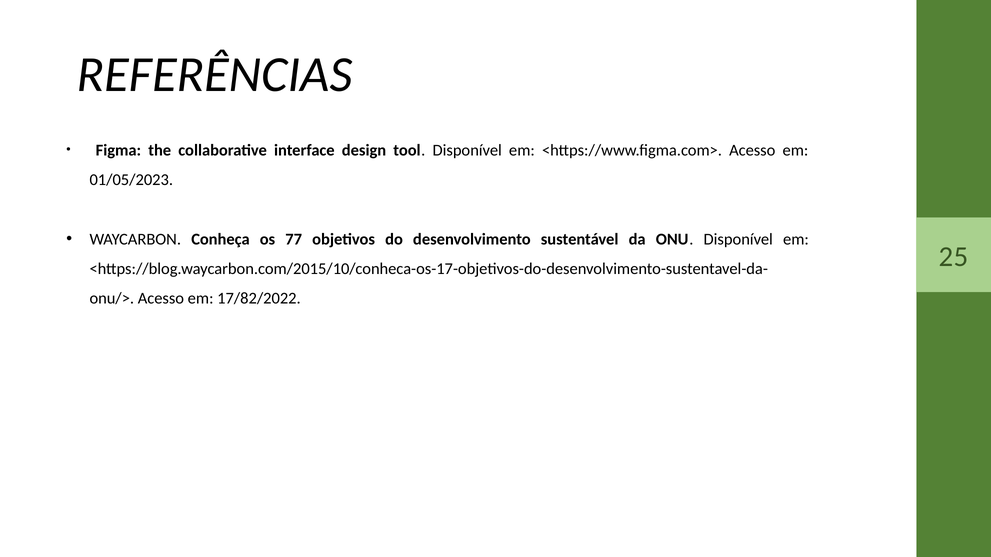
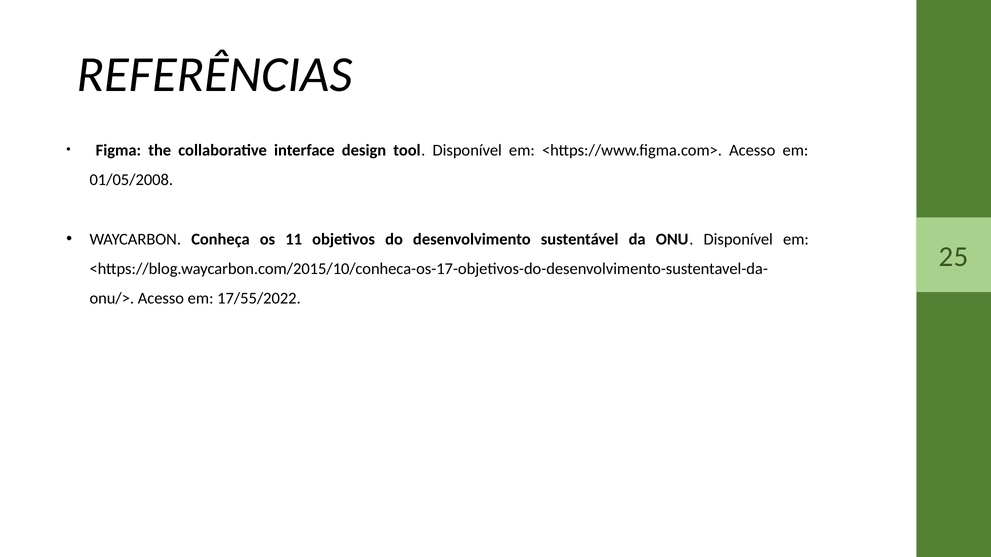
01/05/2023: 01/05/2023 -> 01/05/2008 (131, 180)
77: 77 -> 11 (294, 239)
17/82/2022: 17/82/2022 -> 17/55/2022 (259, 299)
